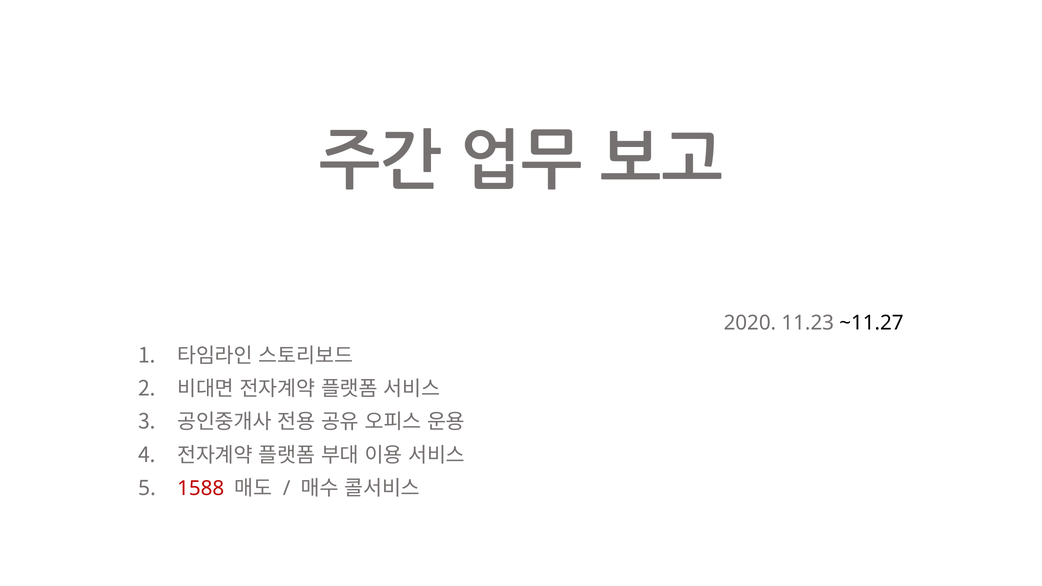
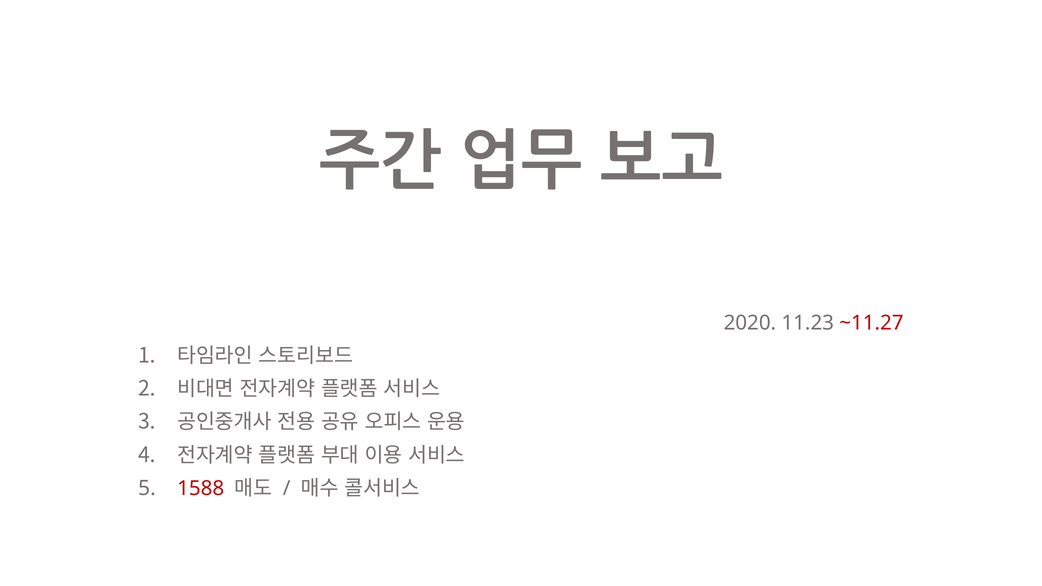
~11.27 colour: black -> red (871, 323)
